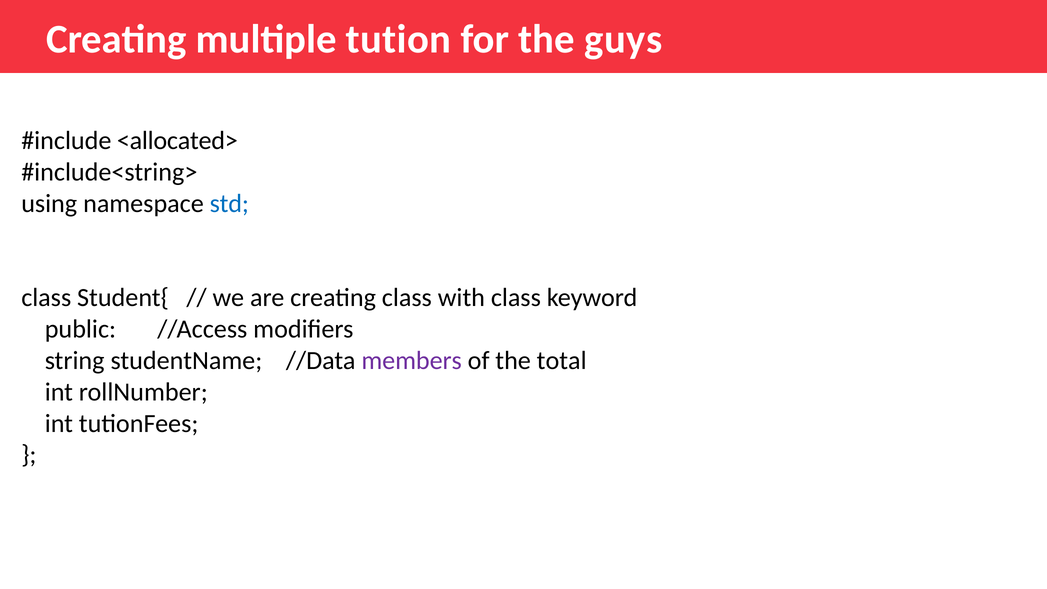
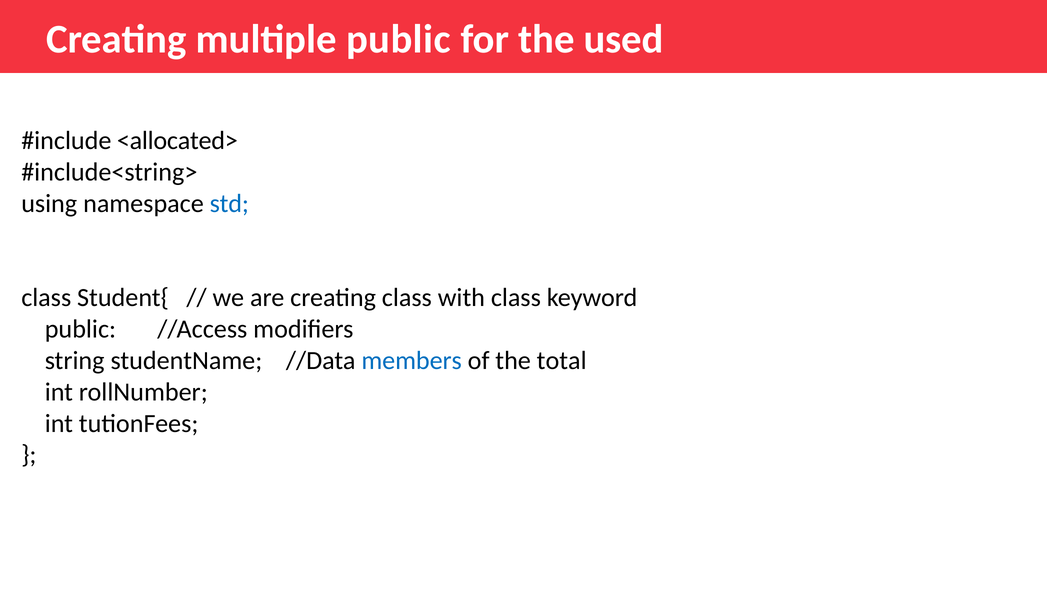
multiple tution: tution -> public (398, 39)
guys: guys -> used (624, 39)
members colour: purple -> blue (412, 361)
